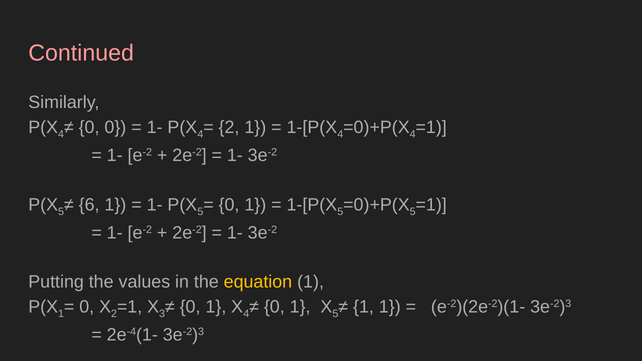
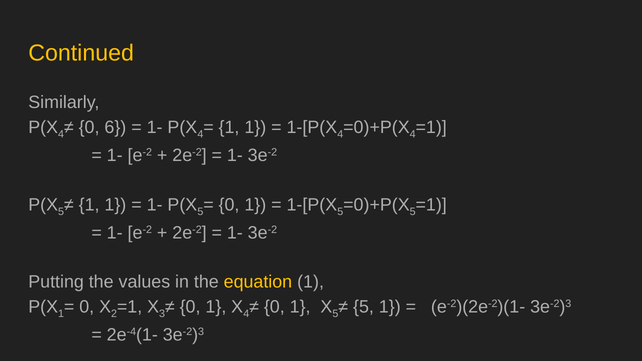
Continued colour: pink -> yellow (81, 53)
0 0: 0 -> 6 (115, 128)
2: 2 -> 1 (229, 128)
6: 6 -> 1 (89, 205)
1: 1 -> 5 (363, 307)
